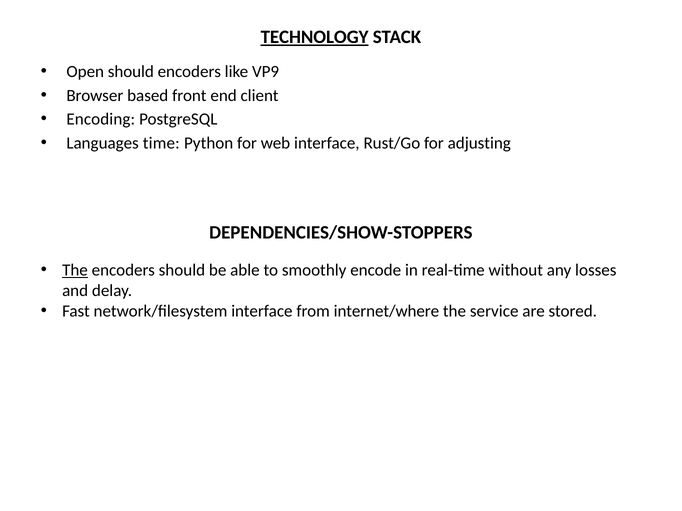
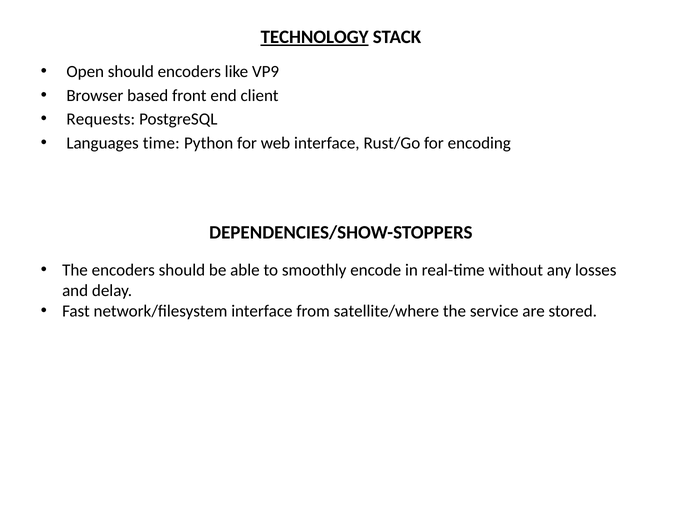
Encoding: Encoding -> Requests (101, 119)
adjusting: adjusting -> encoding (479, 143)
The underline: present -> none (75, 271)
internet/where: internet/where -> satellite/where (386, 311)
